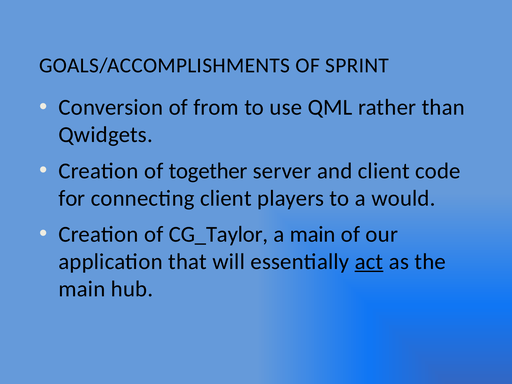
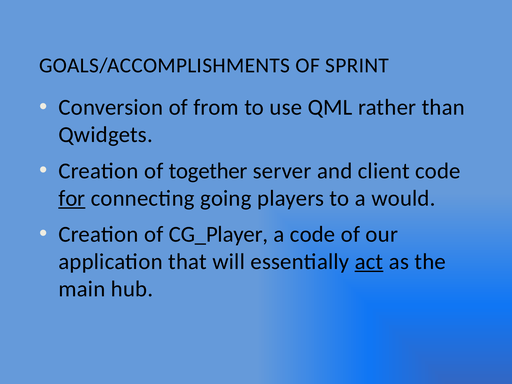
for underline: none -> present (72, 198)
connecting client: client -> going (226, 198)
CG_Taylor: CG_Taylor -> CG_Player (218, 234)
a main: main -> code (313, 234)
